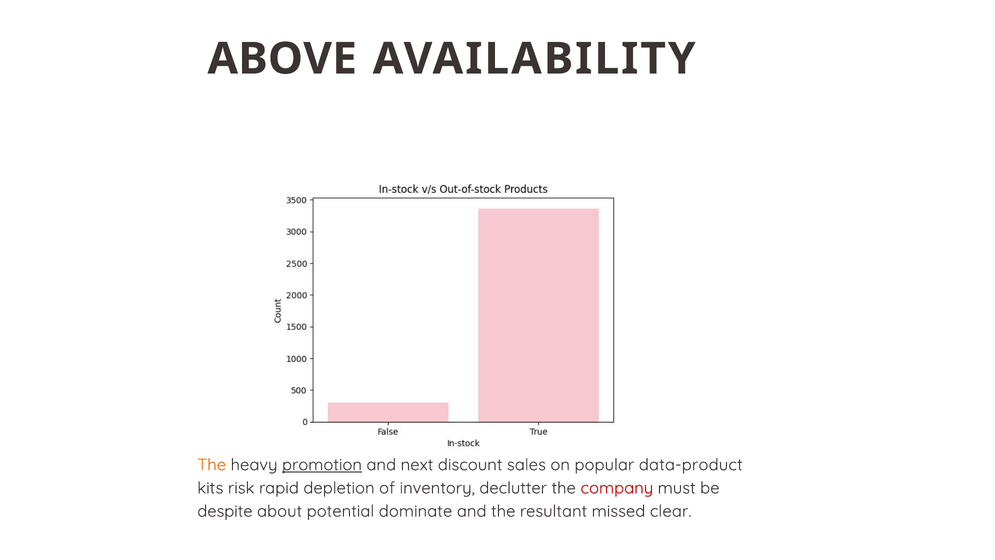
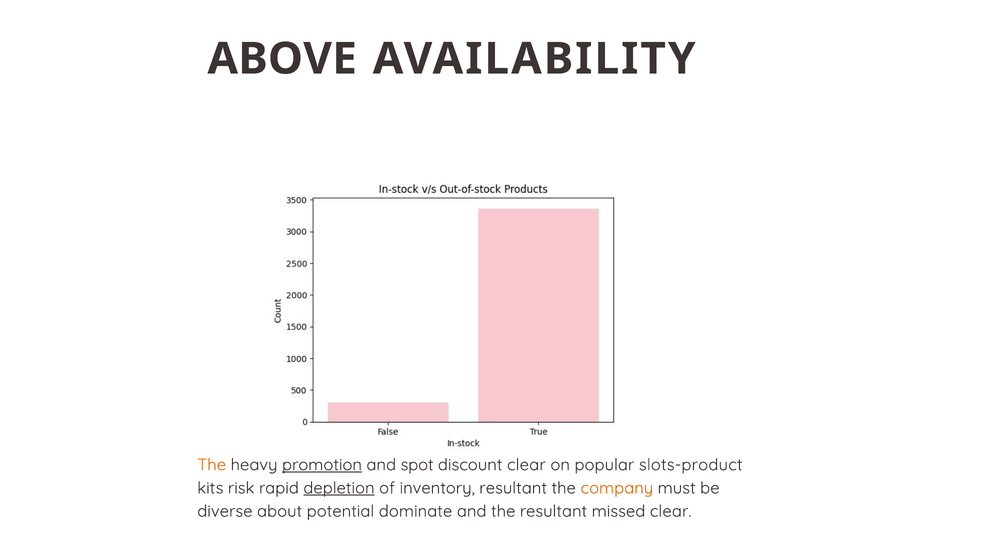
next: next -> spot (417, 465)
discount sales: sales -> clear (526, 465)
data-product: data-product -> slots-product (691, 465)
depletion underline: none -> present (339, 488)
inventory declutter: declutter -> resultant (513, 488)
company colour: red -> orange (617, 488)
despite: despite -> diverse (225, 511)
